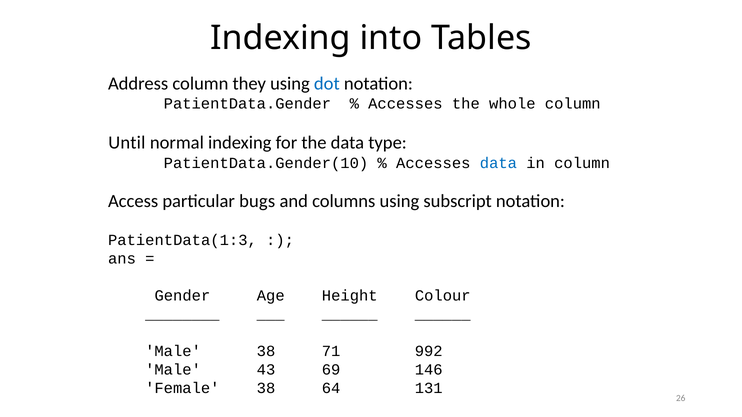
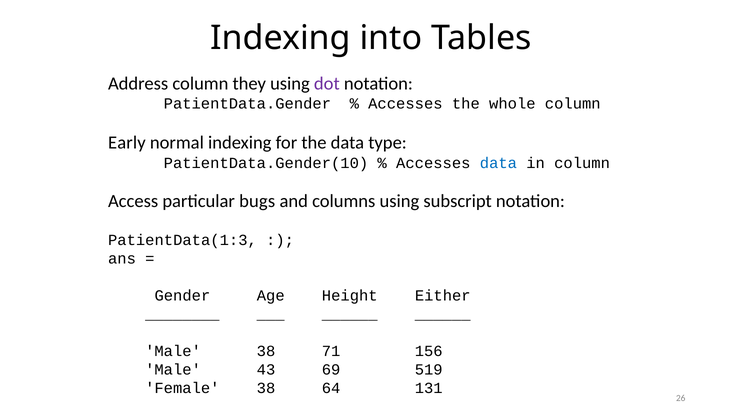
dot colour: blue -> purple (327, 84)
Until: Until -> Early (127, 143)
Colour: Colour -> Either (443, 296)
992: 992 -> 156 (429, 352)
146: 146 -> 519 (429, 370)
